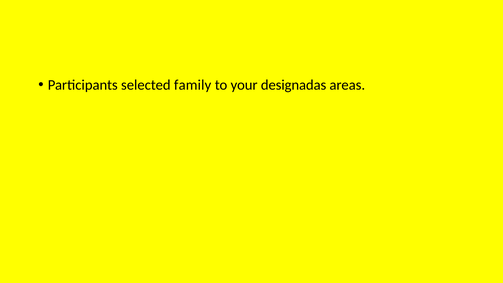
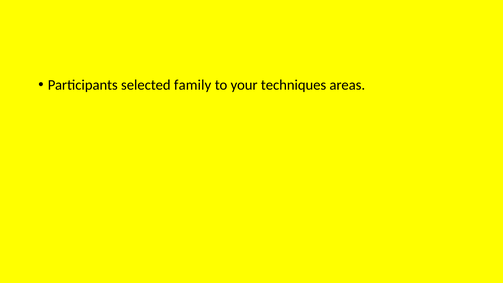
designadas: designadas -> techniques (294, 85)
